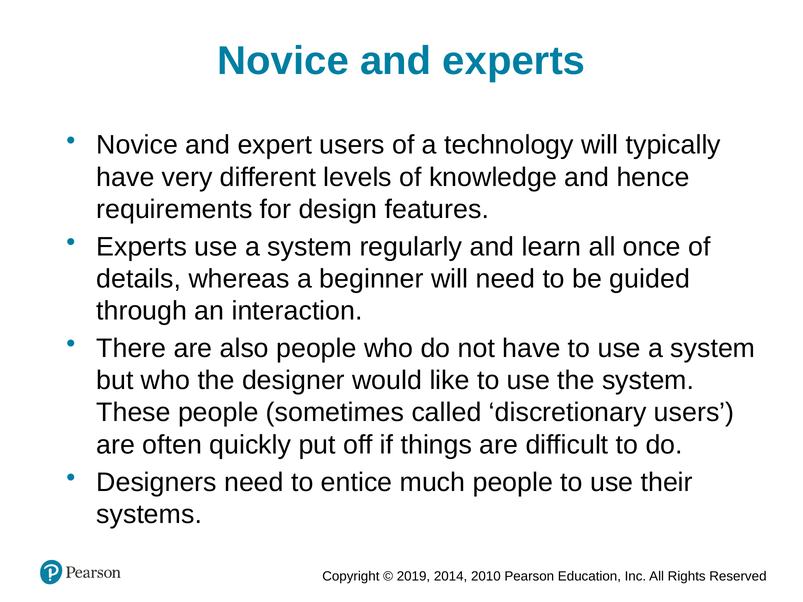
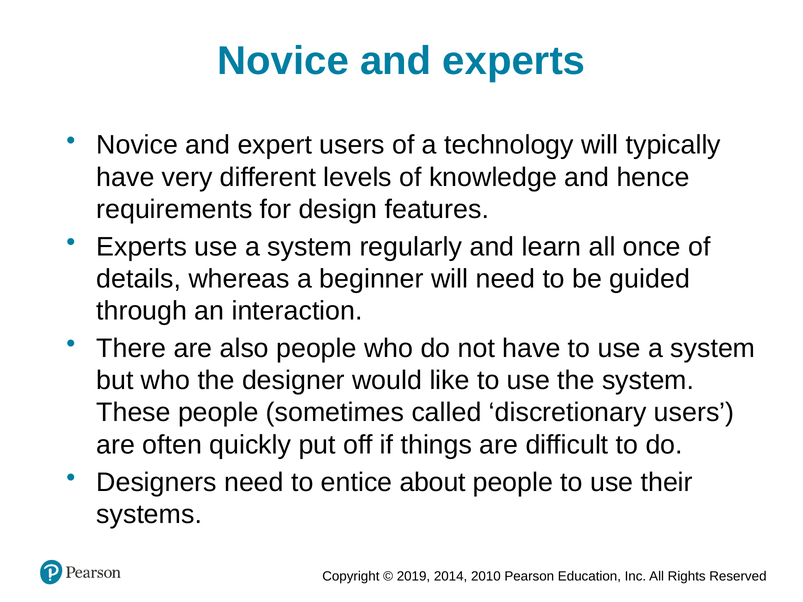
much: much -> about (433, 482)
